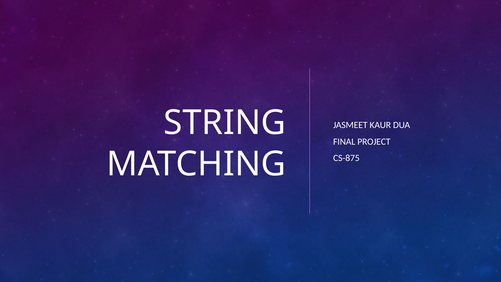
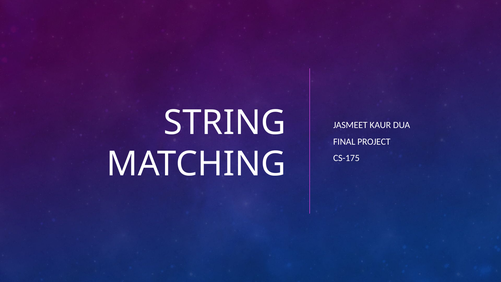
CS-875: CS-875 -> CS-175 (346, 158)
